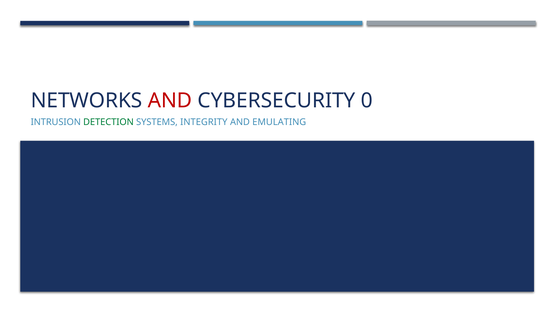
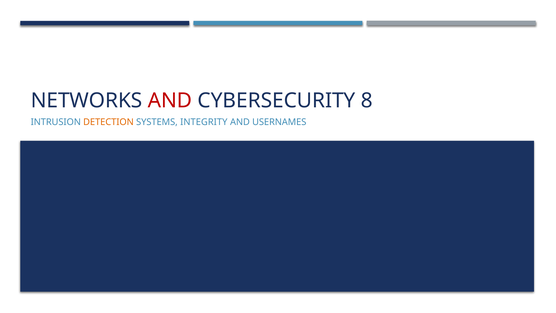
0: 0 -> 8 (367, 101)
DETECTION colour: green -> orange (108, 122)
EMULATING: EMULATING -> USERNAMES (279, 122)
